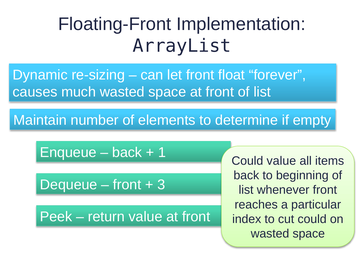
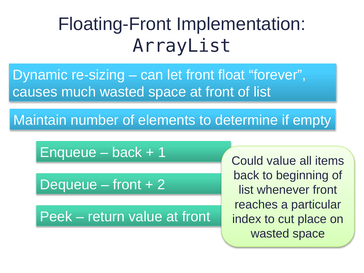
3: 3 -> 2 (161, 185)
cut could: could -> place (312, 219)
